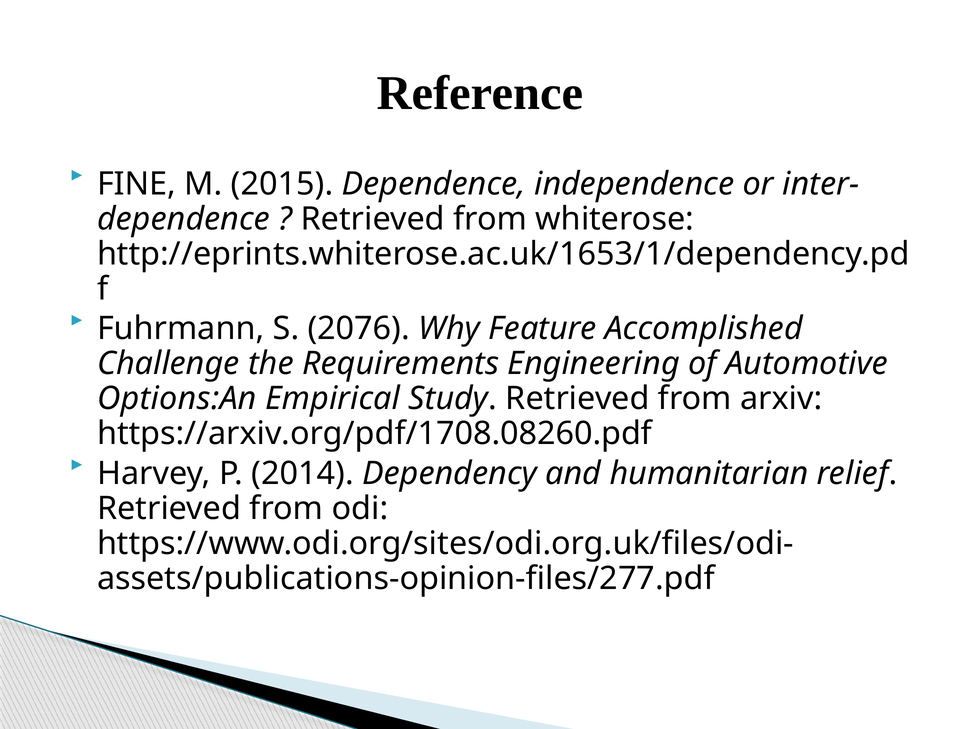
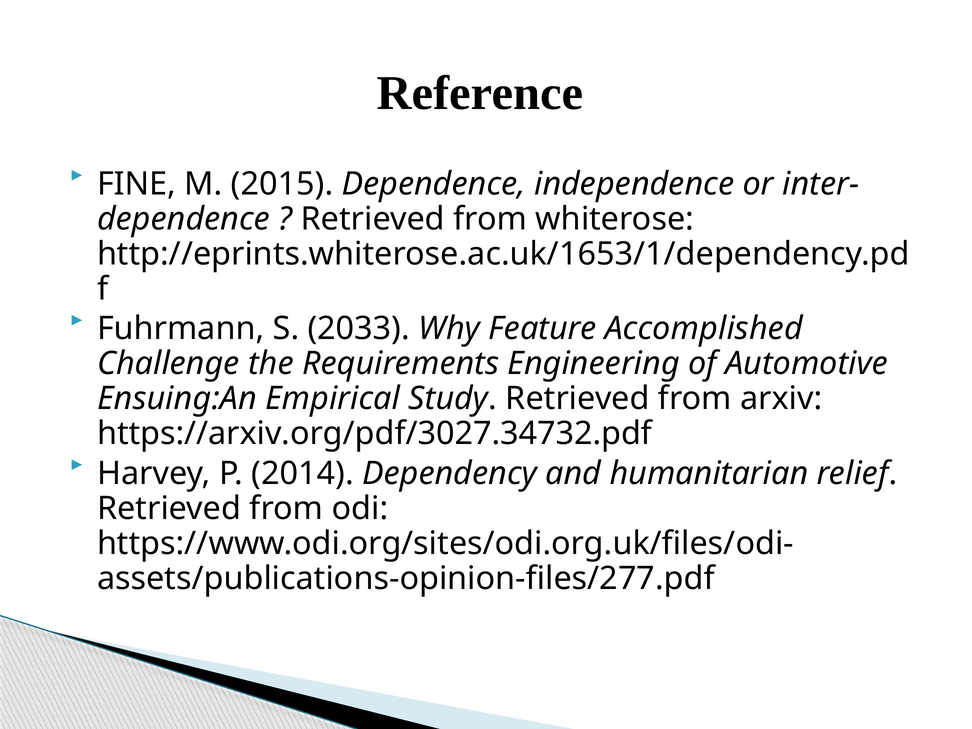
2076: 2076 -> 2033 (359, 329)
Options:An: Options:An -> Ensuing:An (177, 399)
https://arxiv.org/pdf/1708.08260.pdf: https://arxiv.org/pdf/1708.08260.pdf -> https://arxiv.org/pdf/3027.34732.pdf (375, 434)
